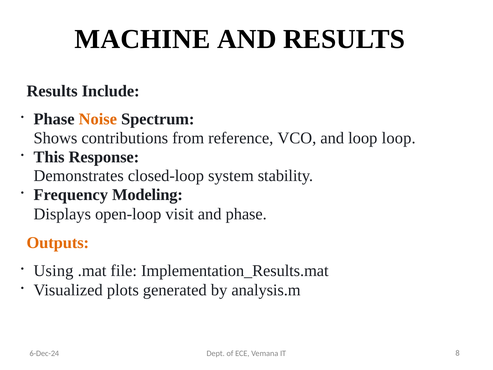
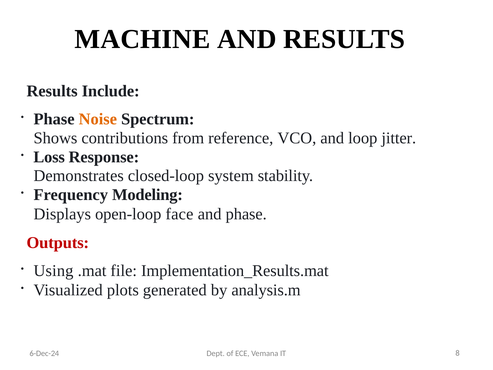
loop loop: loop -> jitter (399, 138)
This: This -> Loss (49, 157)
visit: visit -> face (179, 214)
Outputs colour: orange -> red (58, 243)
